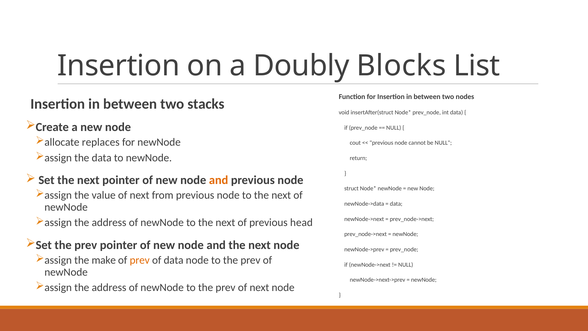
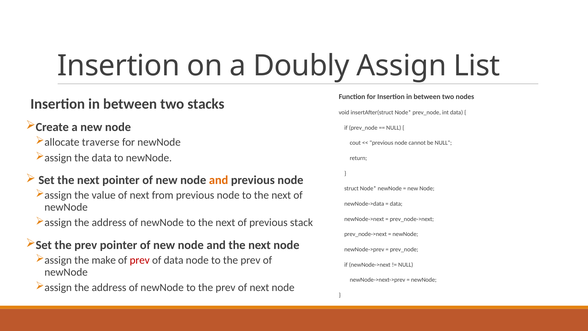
Blocks: Blocks -> Assign (402, 66)
replaces: replaces -> traverse (101, 142)
head: head -> stack (302, 223)
prev colour: orange -> red (140, 260)
